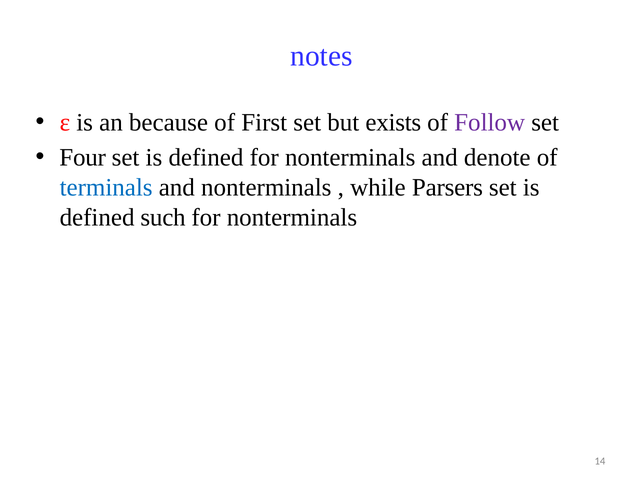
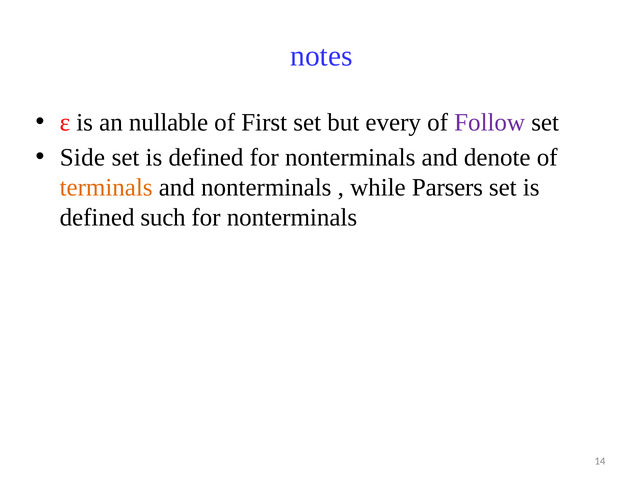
because: because -> nullable (169, 122)
exists: exists -> every (393, 122)
Four: Four -> Side (82, 157)
terminals colour: blue -> orange (106, 187)
